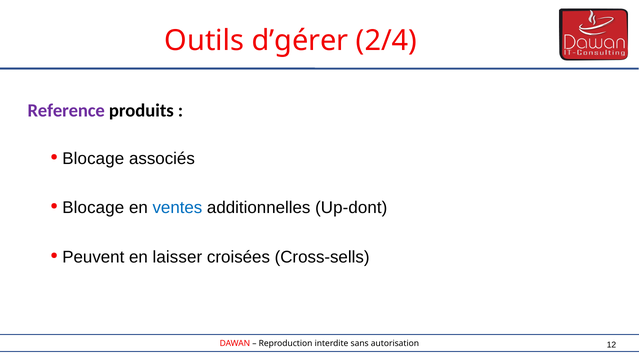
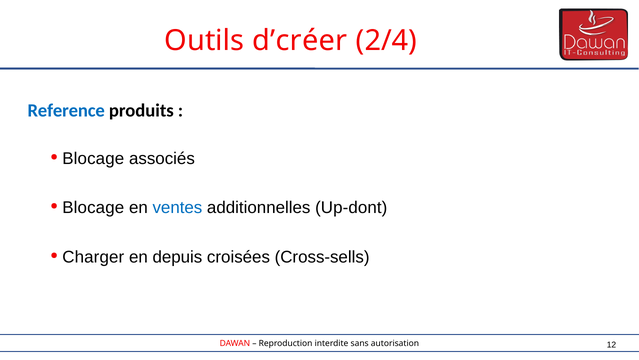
d’gérer: d’gérer -> d’créer (300, 41)
Reference colour: purple -> blue (66, 110)
Peuvent: Peuvent -> Charger (93, 257)
laisser: laisser -> depuis (177, 257)
